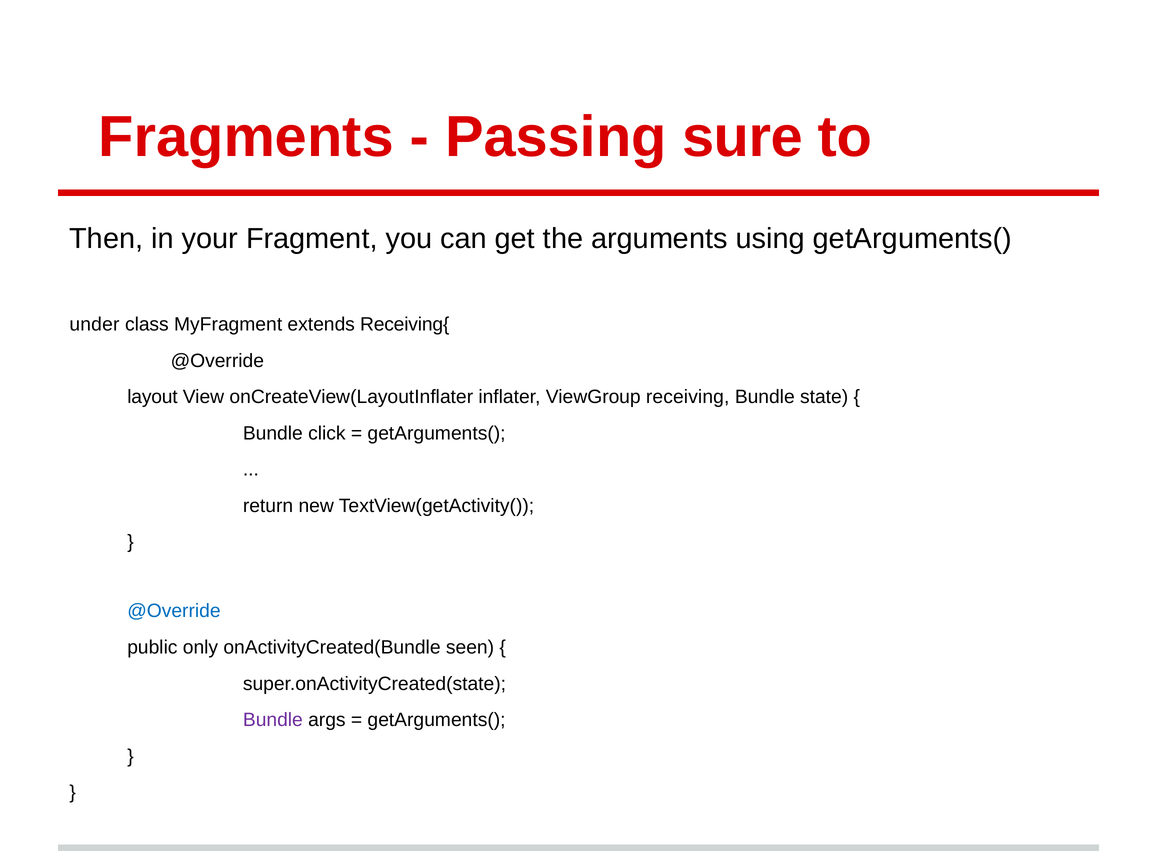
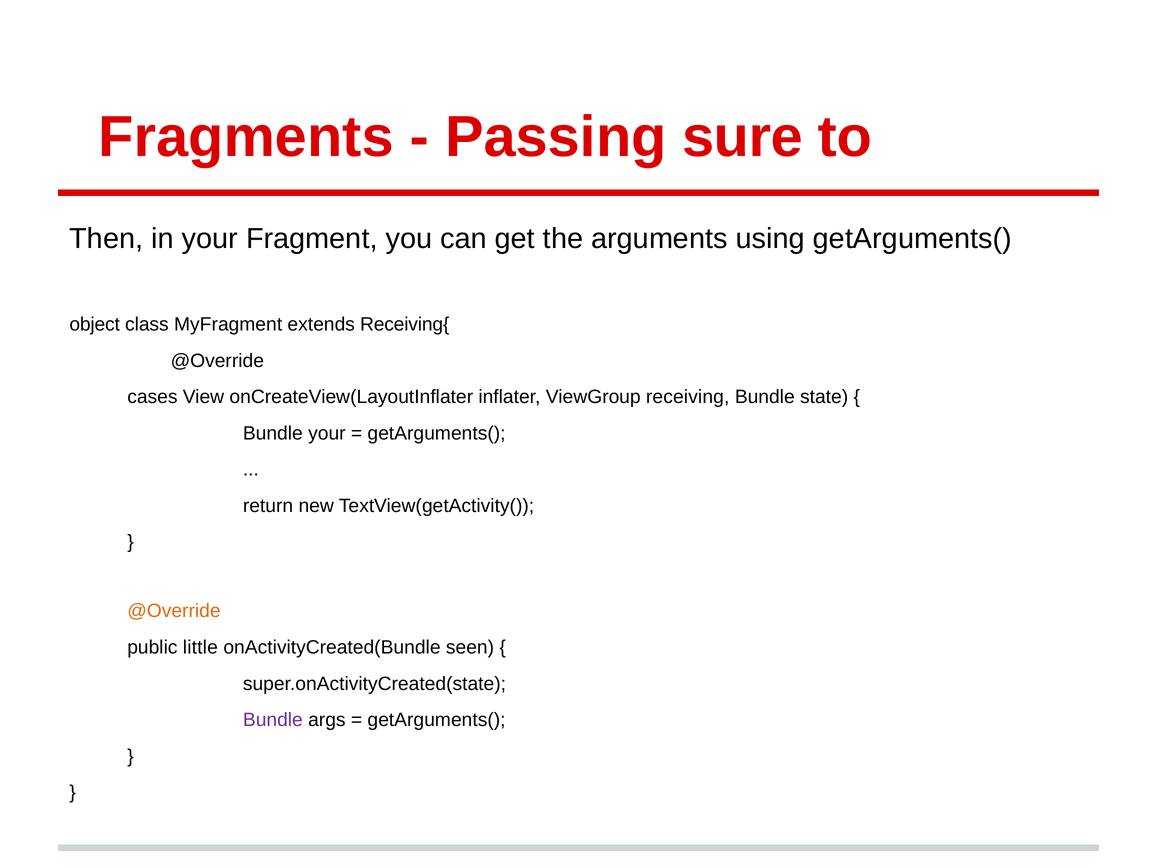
under: under -> object (95, 324)
layout: layout -> cases (152, 397)
Bundle click: click -> your (327, 433)
@Override colour: blue -> orange (174, 611)
only: only -> little (200, 647)
